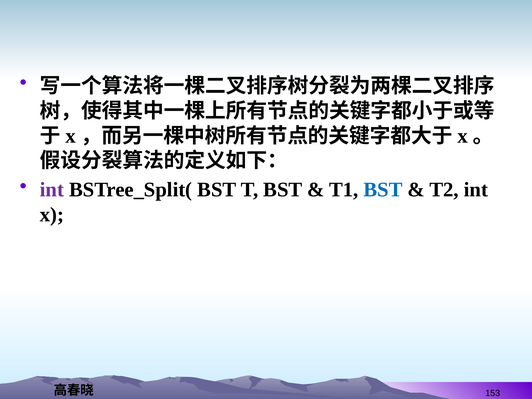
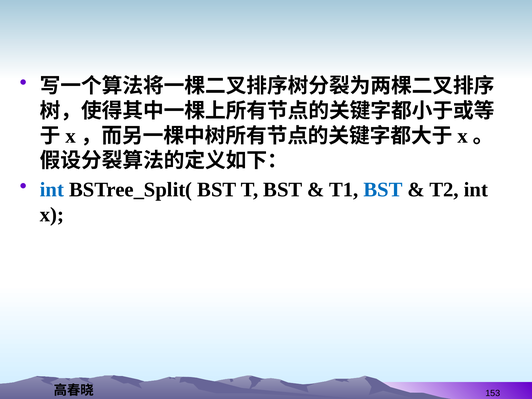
int colour: purple -> blue (52, 190)
